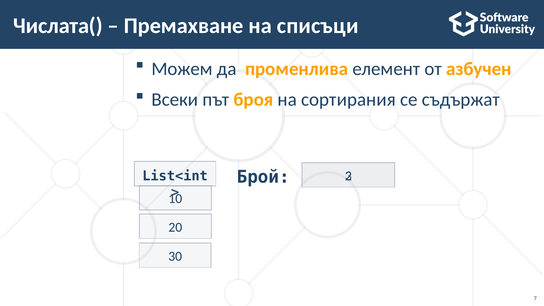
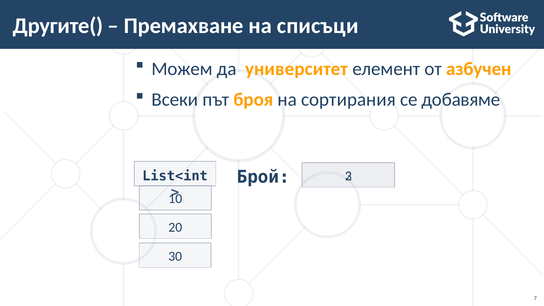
Числата(: Числата( -> Другите( (58, 26)
променлива: променлива -> университет (296, 69)
съдържат: съдържат -> добавяме (461, 100)
